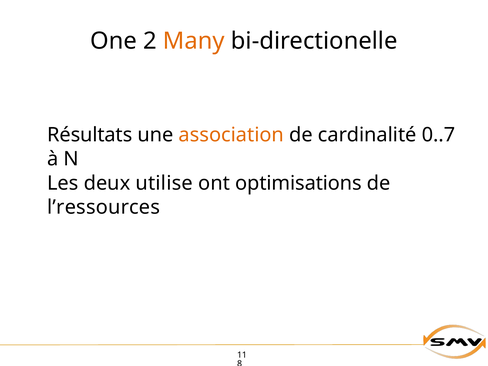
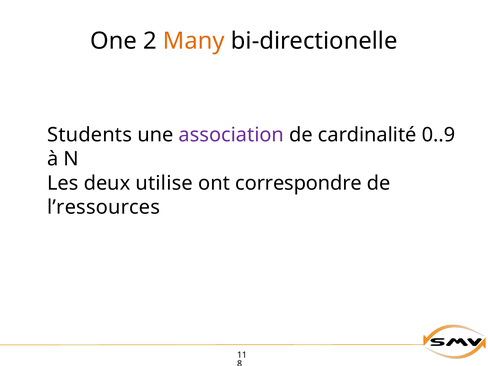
Résultats: Résultats -> Students (90, 135)
association colour: orange -> purple (231, 135)
0..7: 0..7 -> 0..9 (439, 135)
optimisations: optimisations -> correspondre (299, 183)
